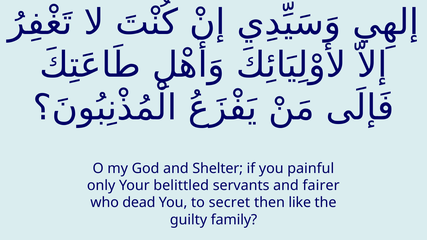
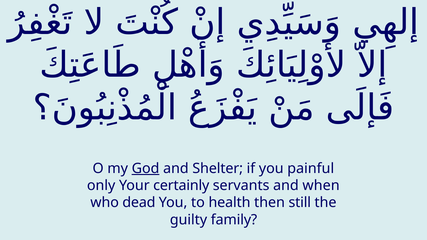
God underline: none -> present (146, 169)
belittled: belittled -> certainly (181, 186)
fairer: fairer -> when (321, 186)
secret: secret -> health (230, 203)
like: like -> still (300, 203)
